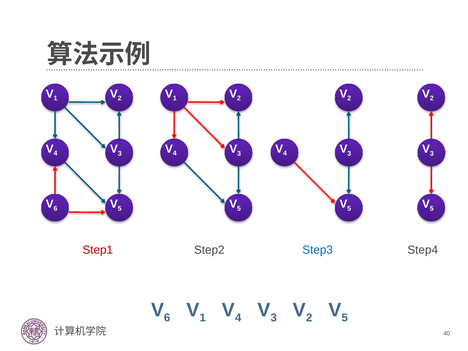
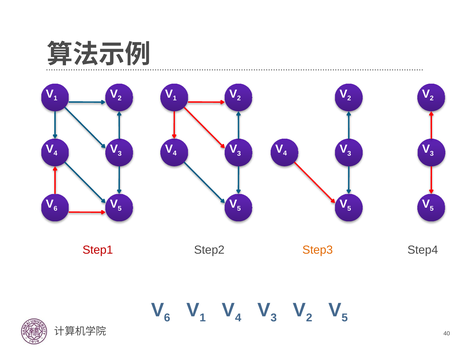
Step3 colour: blue -> orange (318, 250)
